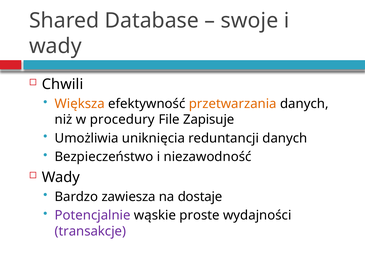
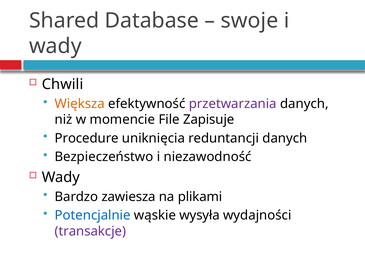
przetwarzania colour: orange -> purple (233, 104)
procedury: procedury -> momencie (122, 119)
Umożliwia: Umożliwia -> Procedure (87, 138)
dostaje: dostaje -> plikami (200, 197)
Potencjalnie colour: purple -> blue (93, 215)
proste: proste -> wysyła (200, 215)
